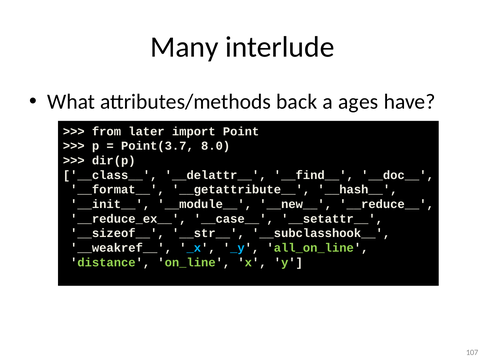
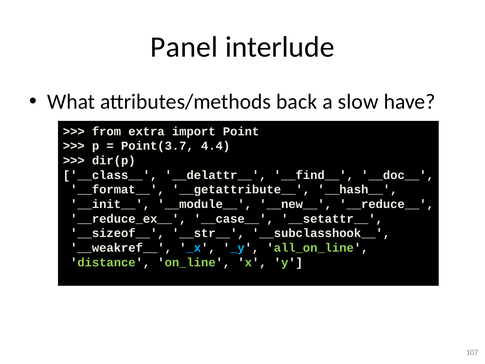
Many: Many -> Panel (184, 47)
ages: ages -> slow (358, 102)
later: later -> extra (147, 131)
8.0: 8.0 -> 4.4 (216, 146)
